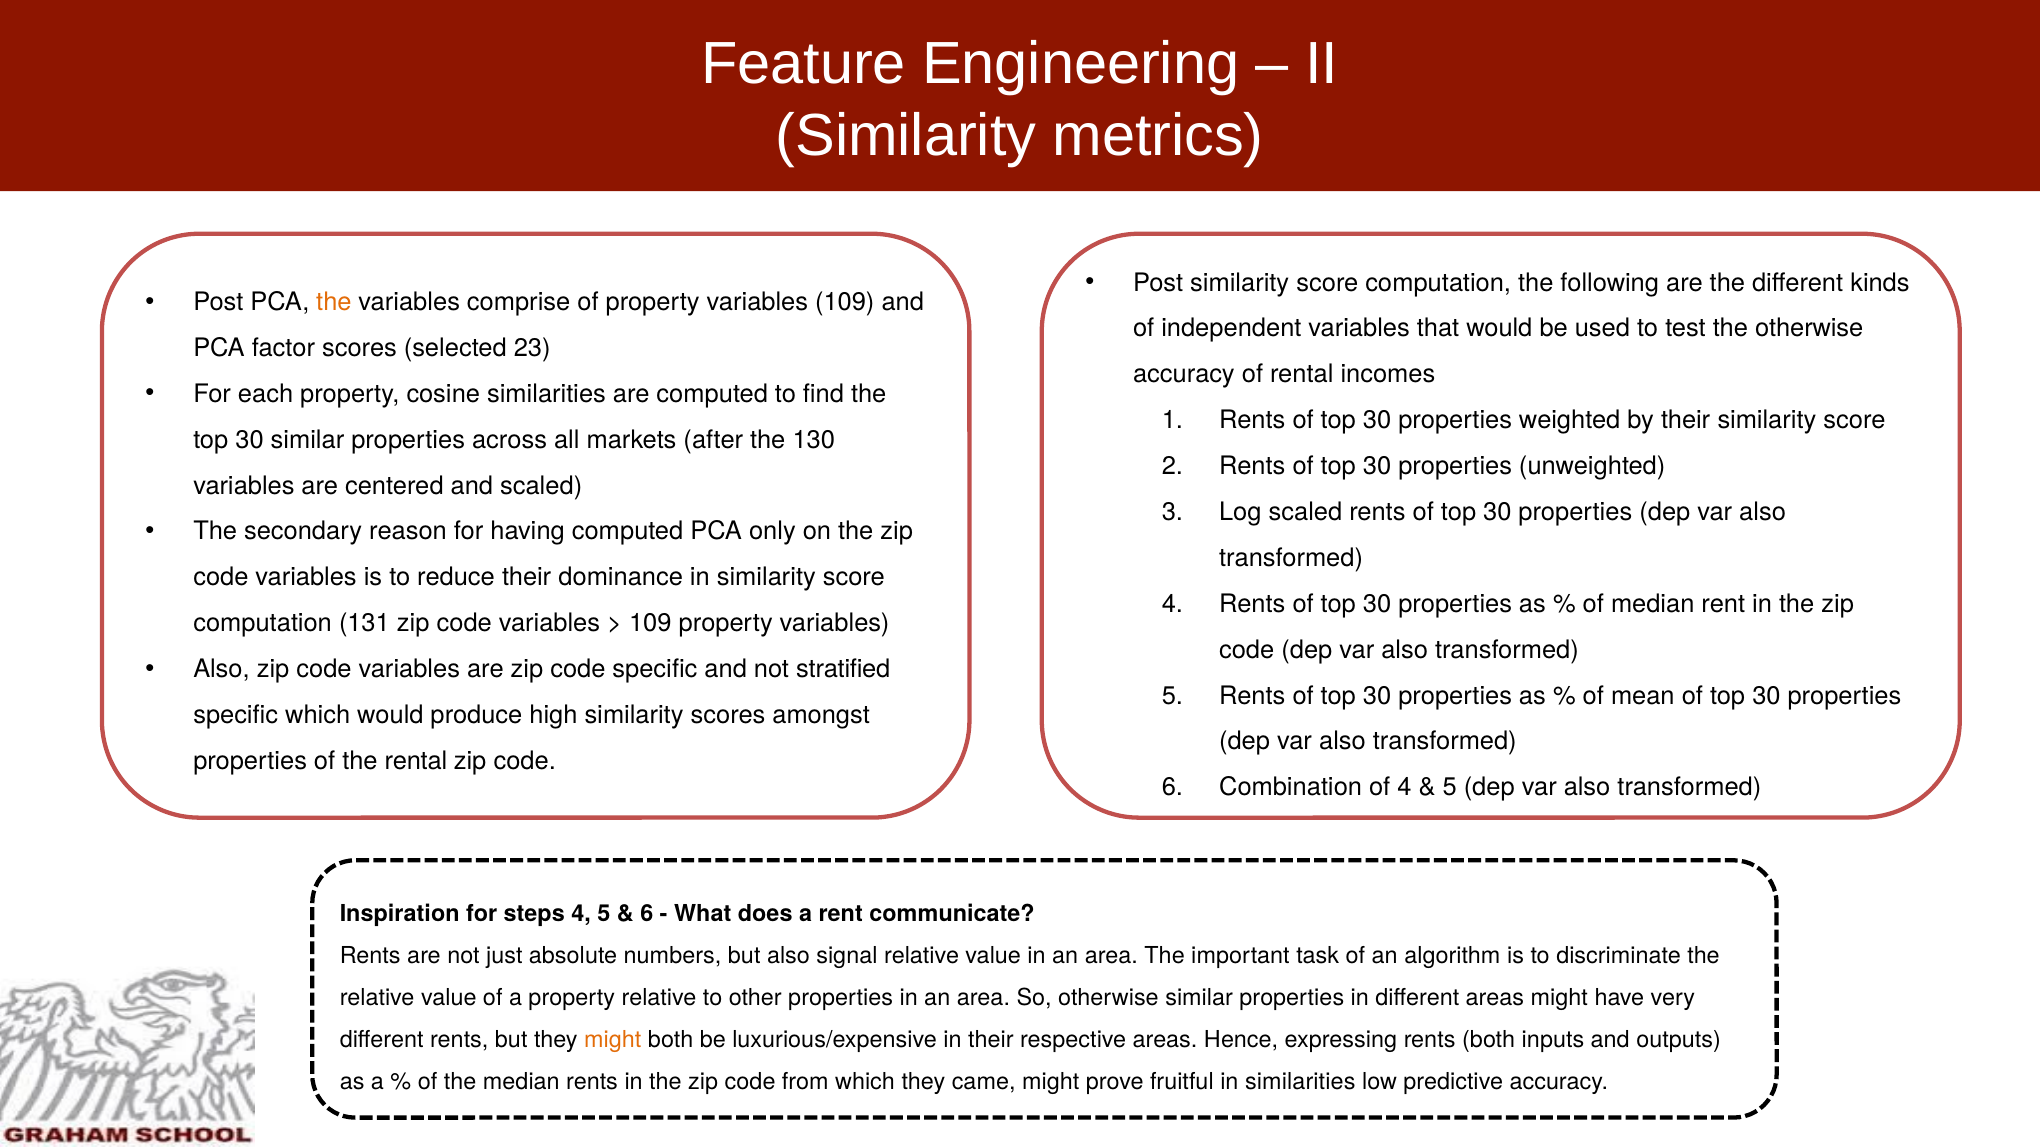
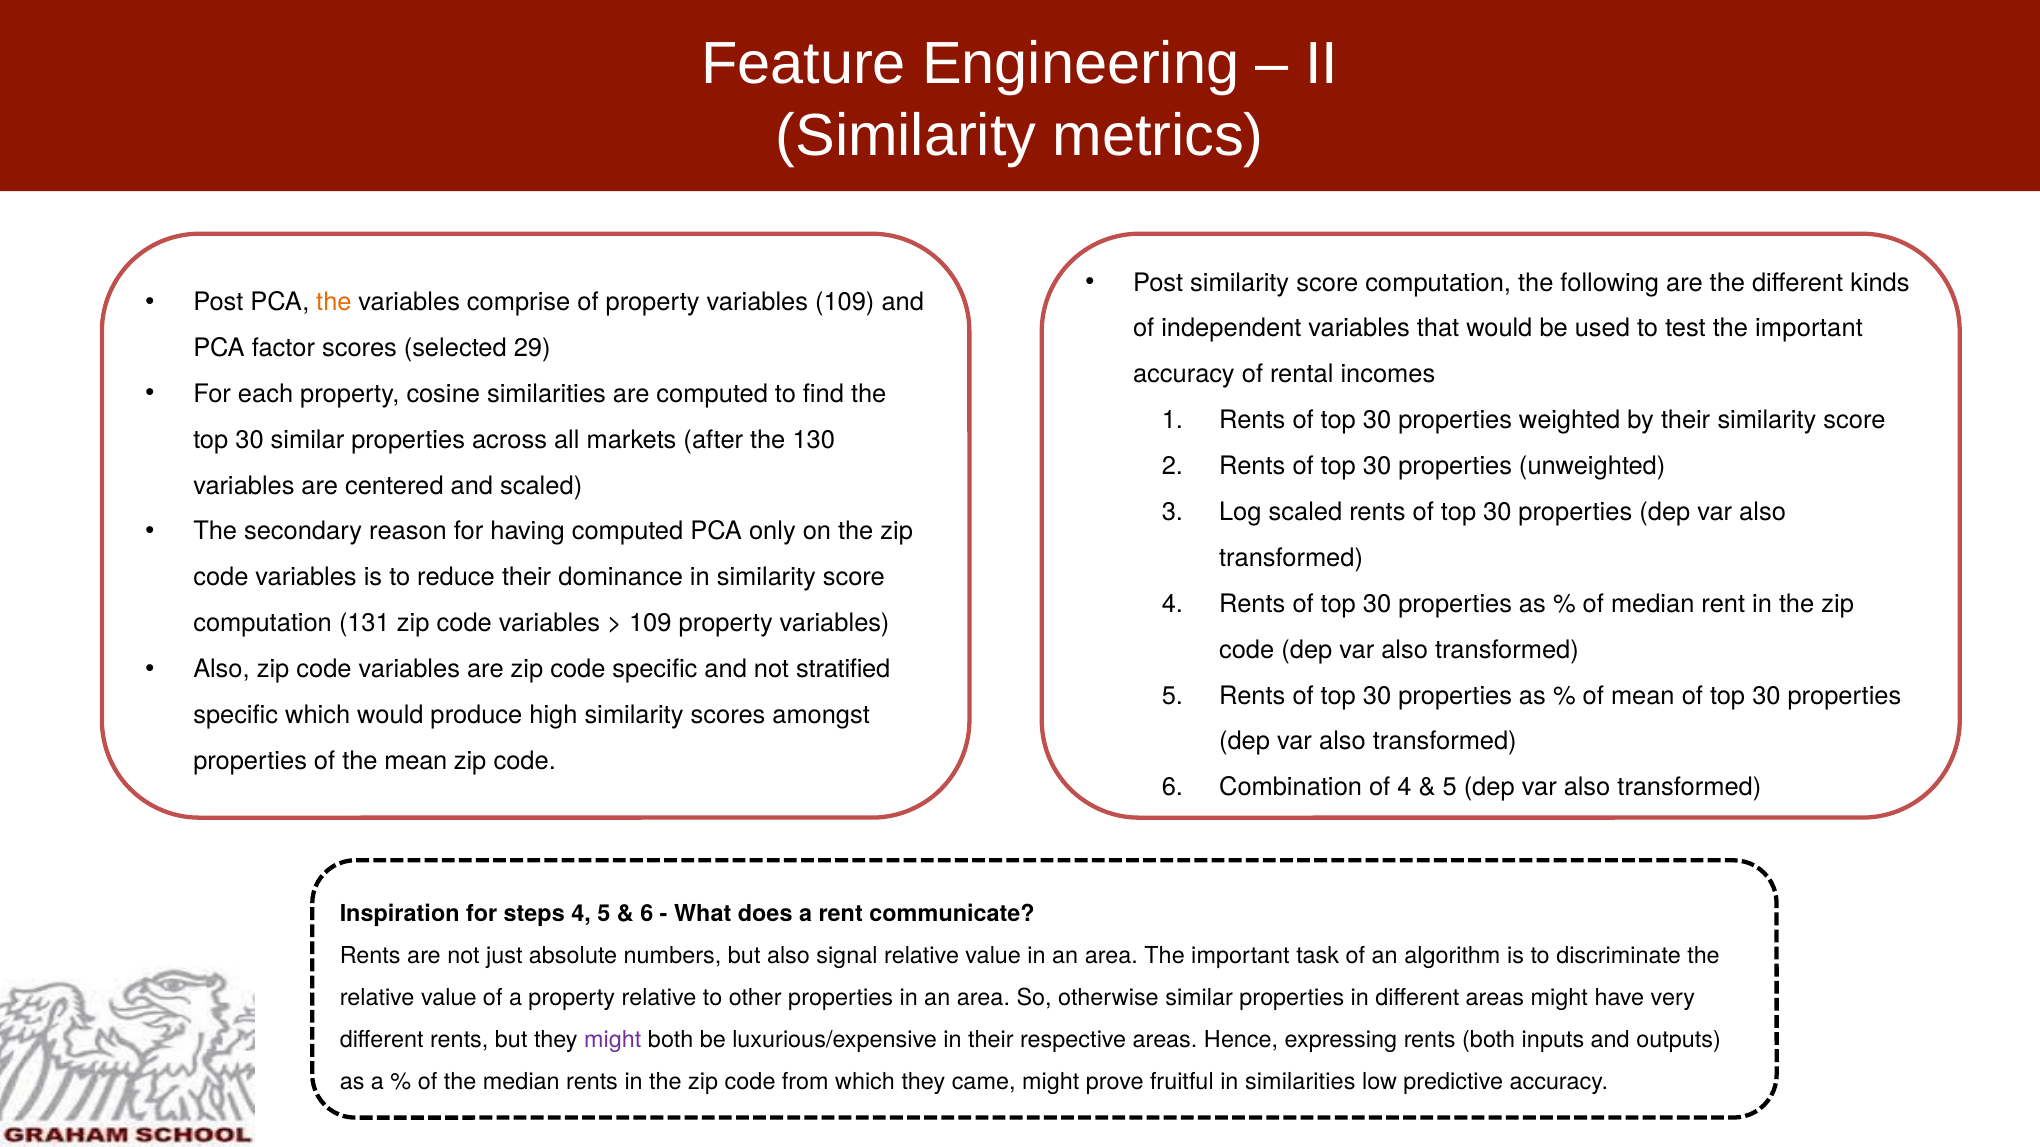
test the otherwise: otherwise -> important (1809, 329)
23: 23 -> 29 (532, 348)
the rental: rental -> mean (416, 761)
might colour: orange -> purple (613, 1040)
